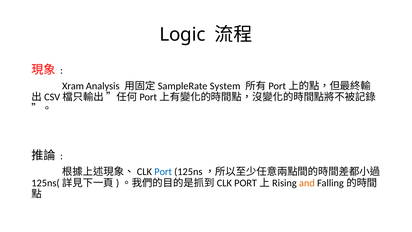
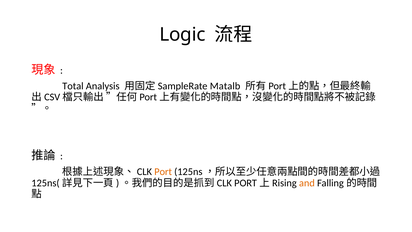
Xram: Xram -> Total (73, 86)
System: System -> Matalb (225, 86)
Port colour: blue -> orange (163, 172)
